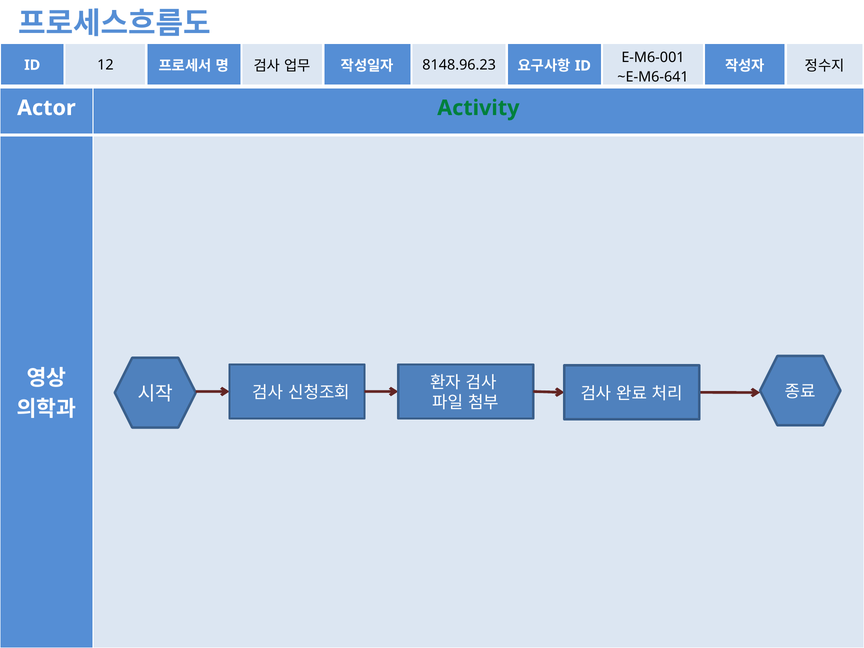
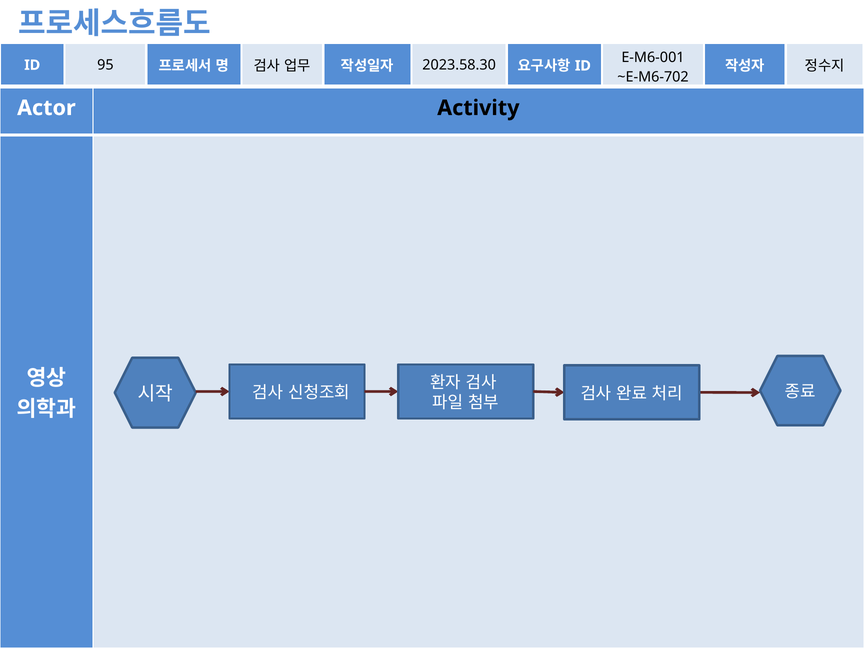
12: 12 -> 95 (105, 65)
8148.96.23: 8148.96.23 -> 2023.58.30 (459, 65)
~E-M6-641: ~E-M6-641 -> ~E-M6-702 (653, 77)
Activity colour: green -> black (478, 108)
